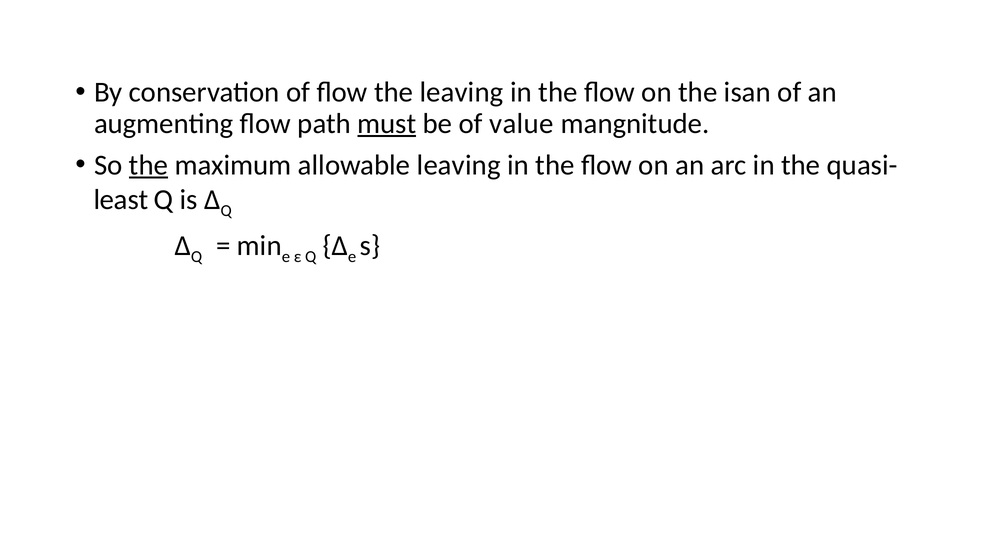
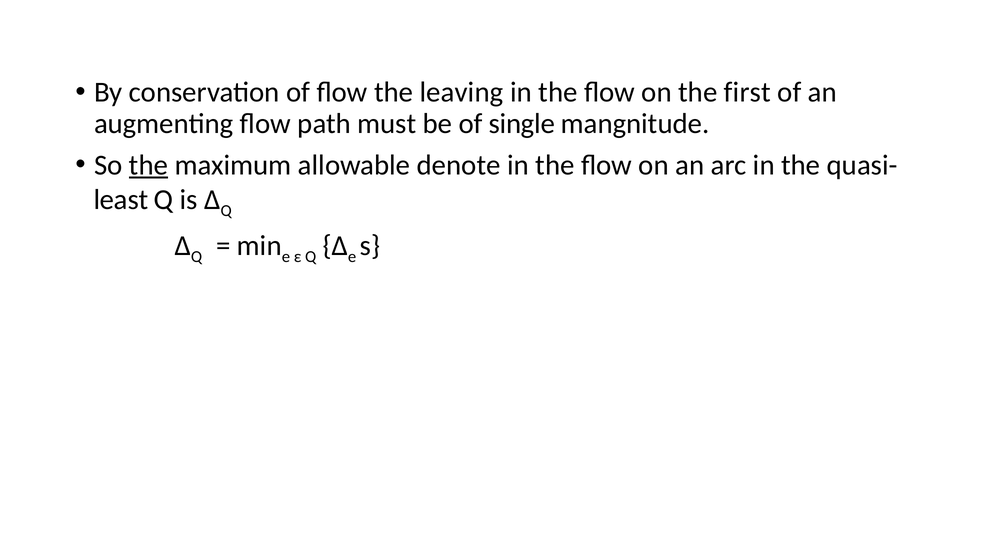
isan: isan -> first (747, 92)
must underline: present -> none (387, 124)
value: value -> single (522, 124)
allowable leaving: leaving -> denote (459, 165)
